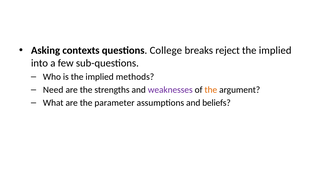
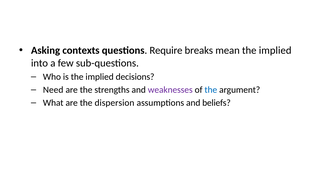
College: College -> Require (166, 50)
reject: reject -> mean (228, 50)
methods: methods -> decisions (135, 77)
the colour: orange -> blue (211, 90)
parameter: parameter -> dispersion (114, 103)
